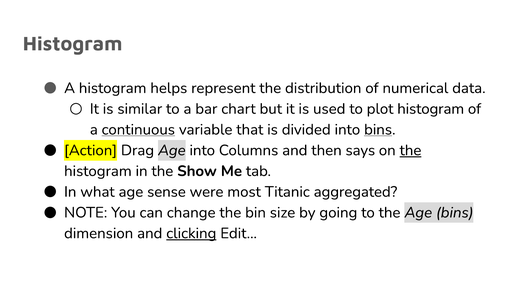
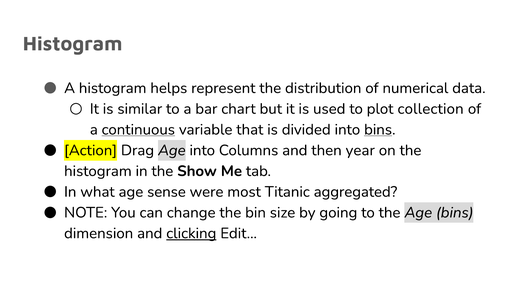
plot histogram: histogram -> collection (431, 109)
says: says -> year (360, 150)
the underline: present -> none (410, 150)
